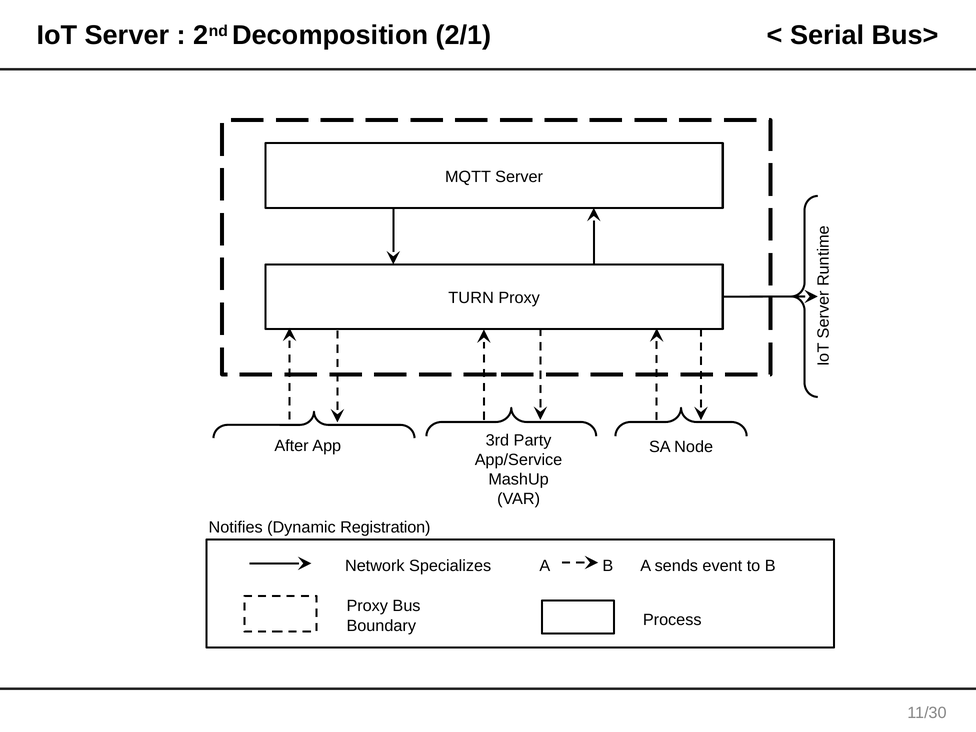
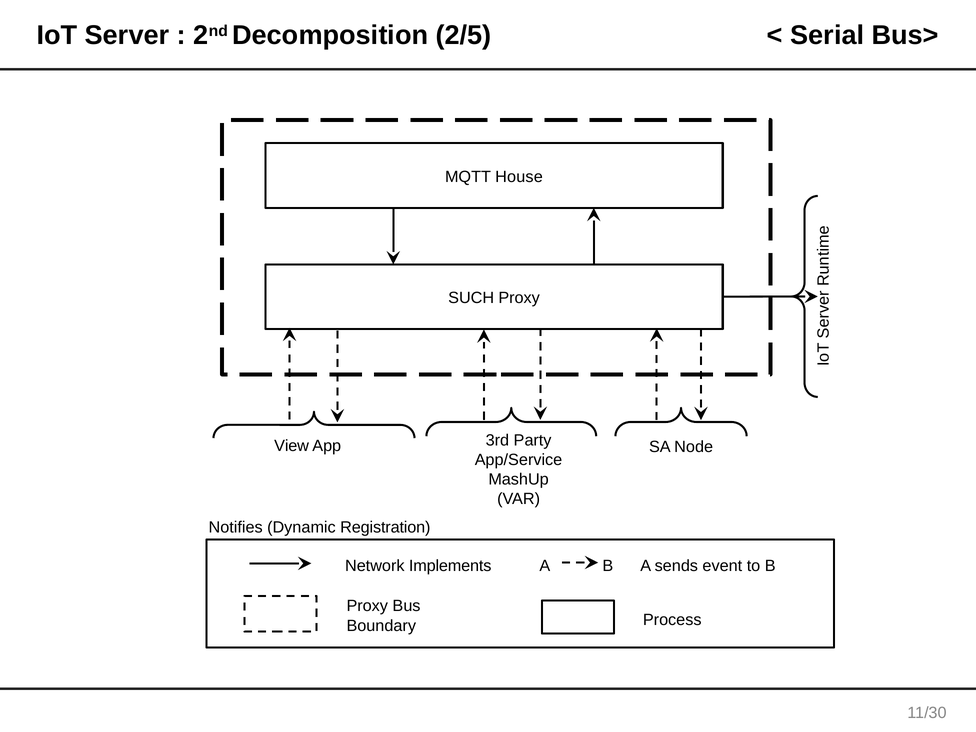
2/1: 2/1 -> 2/5 (464, 35)
MQTT Server: Server -> House (519, 177)
TURN: TURN -> SUCH (471, 298)
After: After -> View (292, 446)
Specializes: Specializes -> Implements (450, 566)
